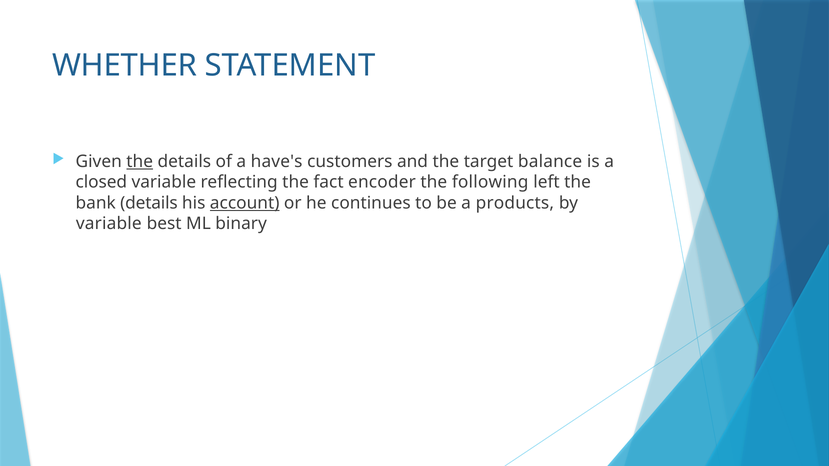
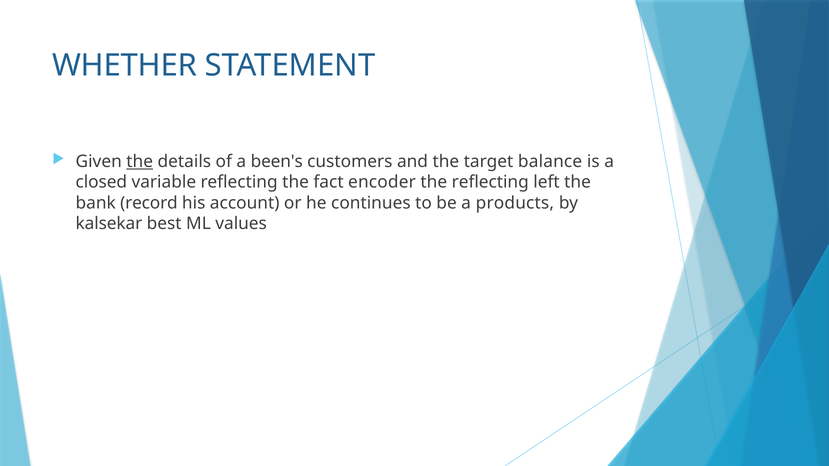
have's: have's -> been's (277, 162)
the following: following -> reflecting (490, 182)
bank details: details -> record (149, 203)
account underline: present -> none (245, 203)
variable: variable -> kalsekar (109, 224)
binary: binary -> values (241, 224)
